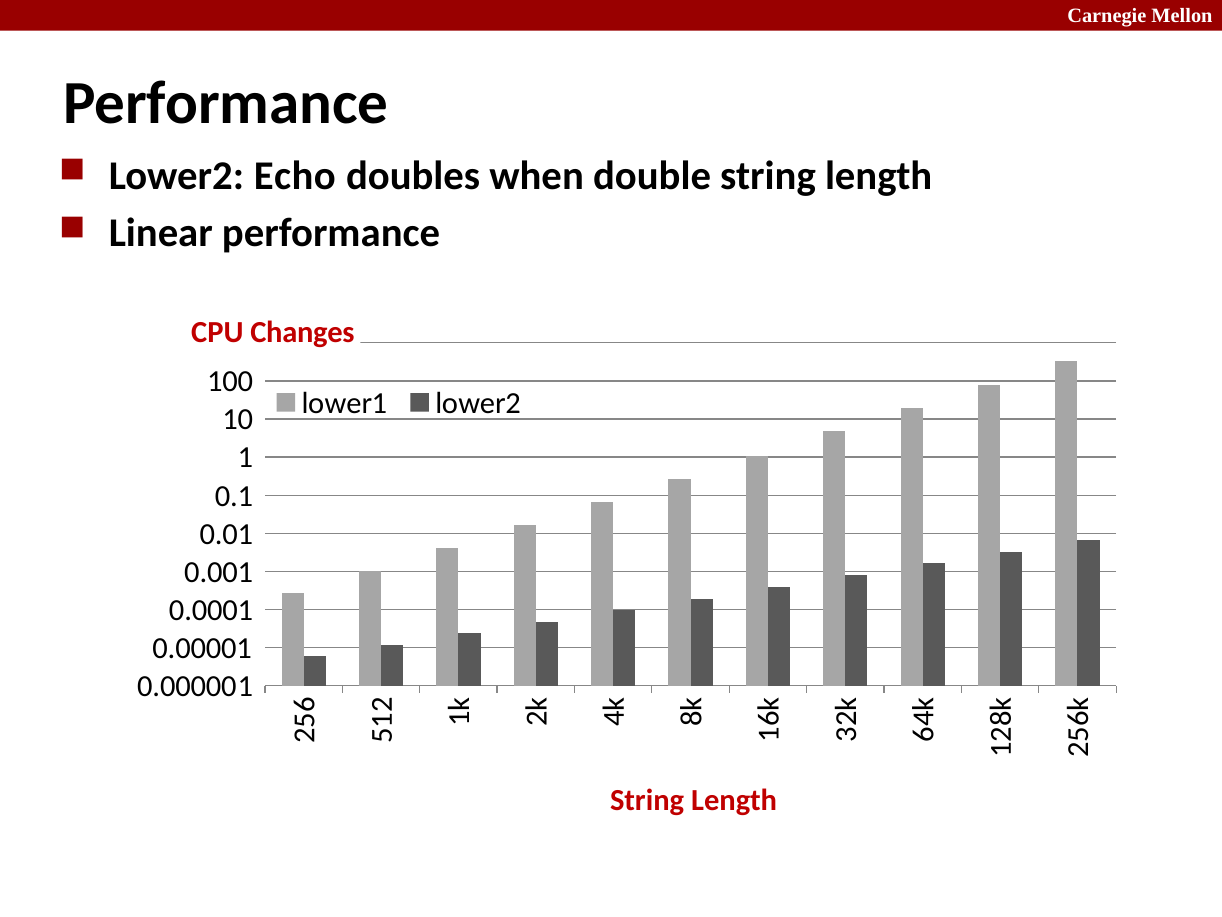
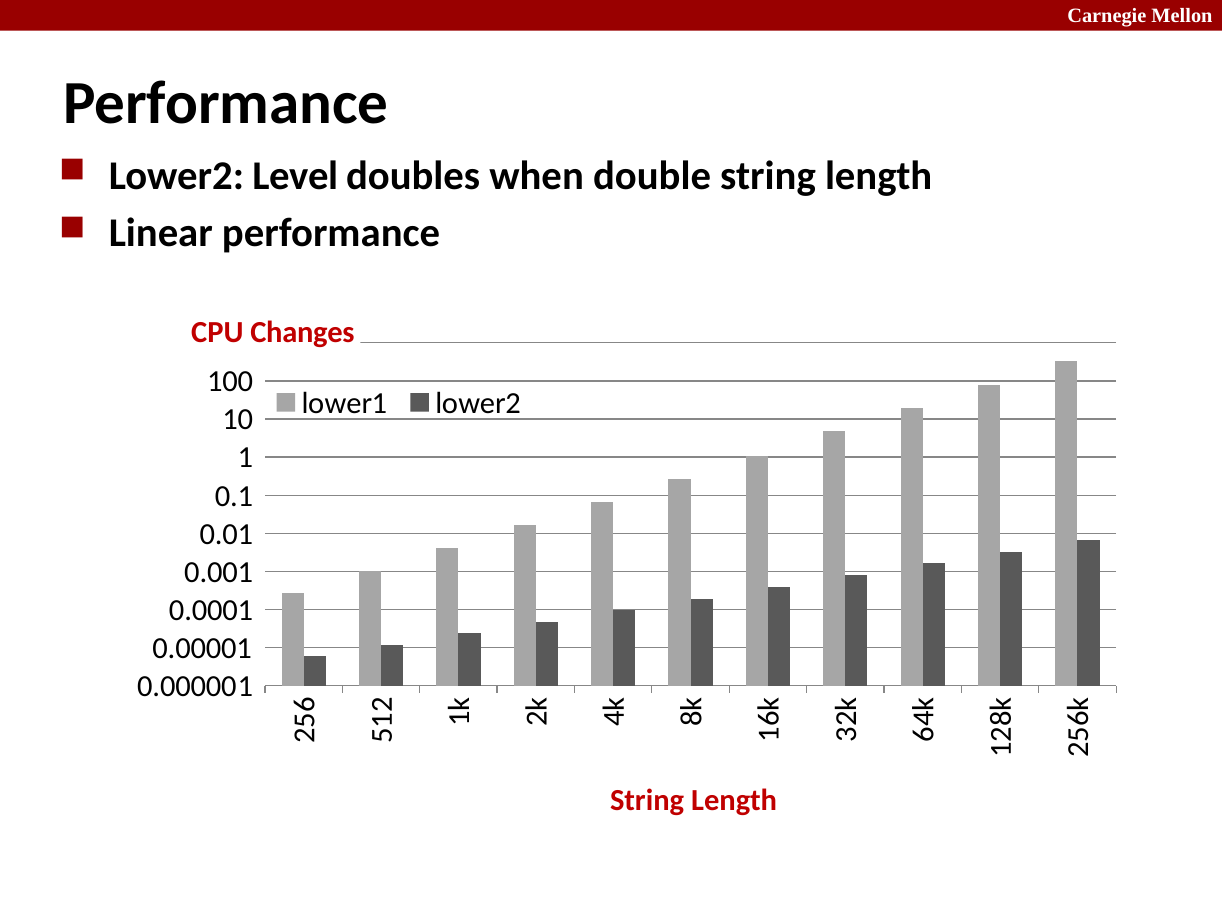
Echo: Echo -> Level (295, 176)
